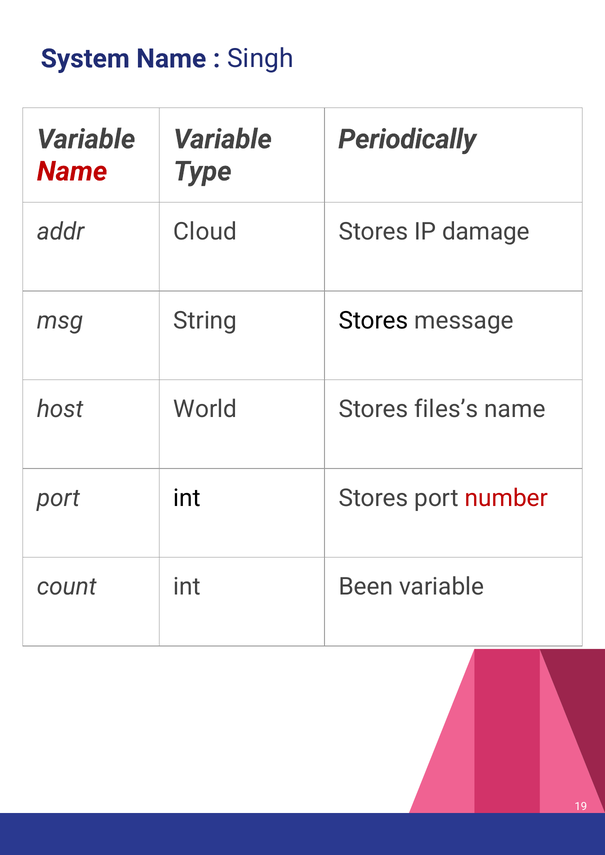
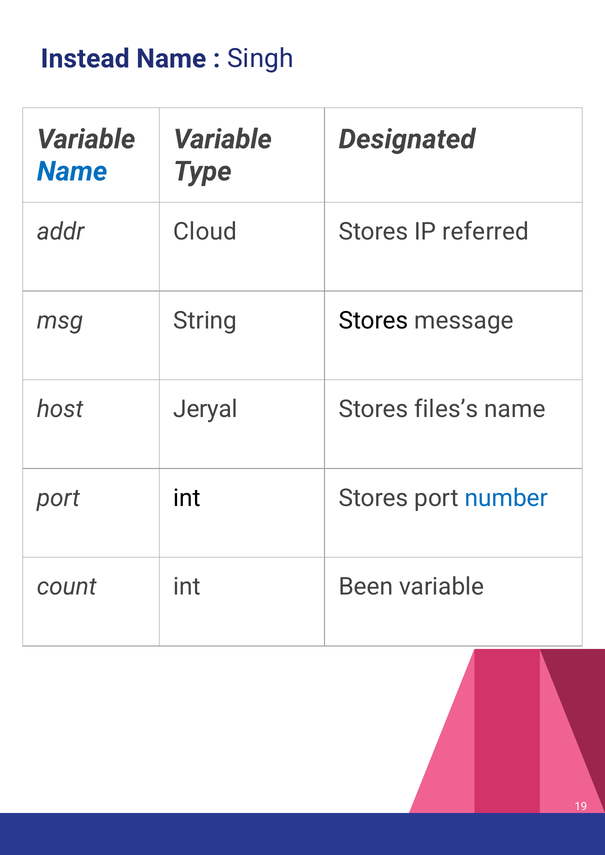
System: System -> Instead (85, 59)
Periodically: Periodically -> Designated (407, 139)
Name colour: red -> blue (72, 171)
damage: damage -> referred (486, 232)
World: World -> Jeryal (205, 410)
number colour: red -> blue (506, 498)
